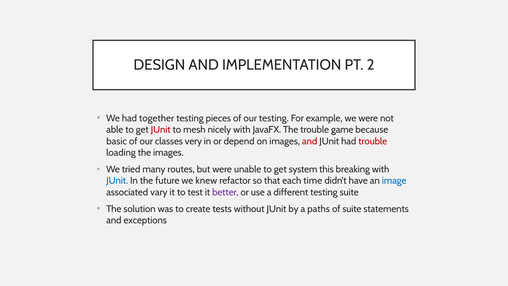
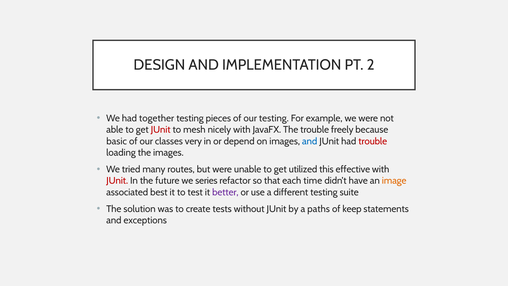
game: game -> freely (342, 130)
and colour: red -> blue (310, 141)
system: system -> utilized (303, 169)
breaking: breaking -> effective (353, 169)
JUnit colour: blue -> red (117, 181)
knew: knew -> series (206, 181)
image colour: blue -> orange (394, 181)
vary: vary -> best (159, 192)
of suite: suite -> keep (352, 209)
